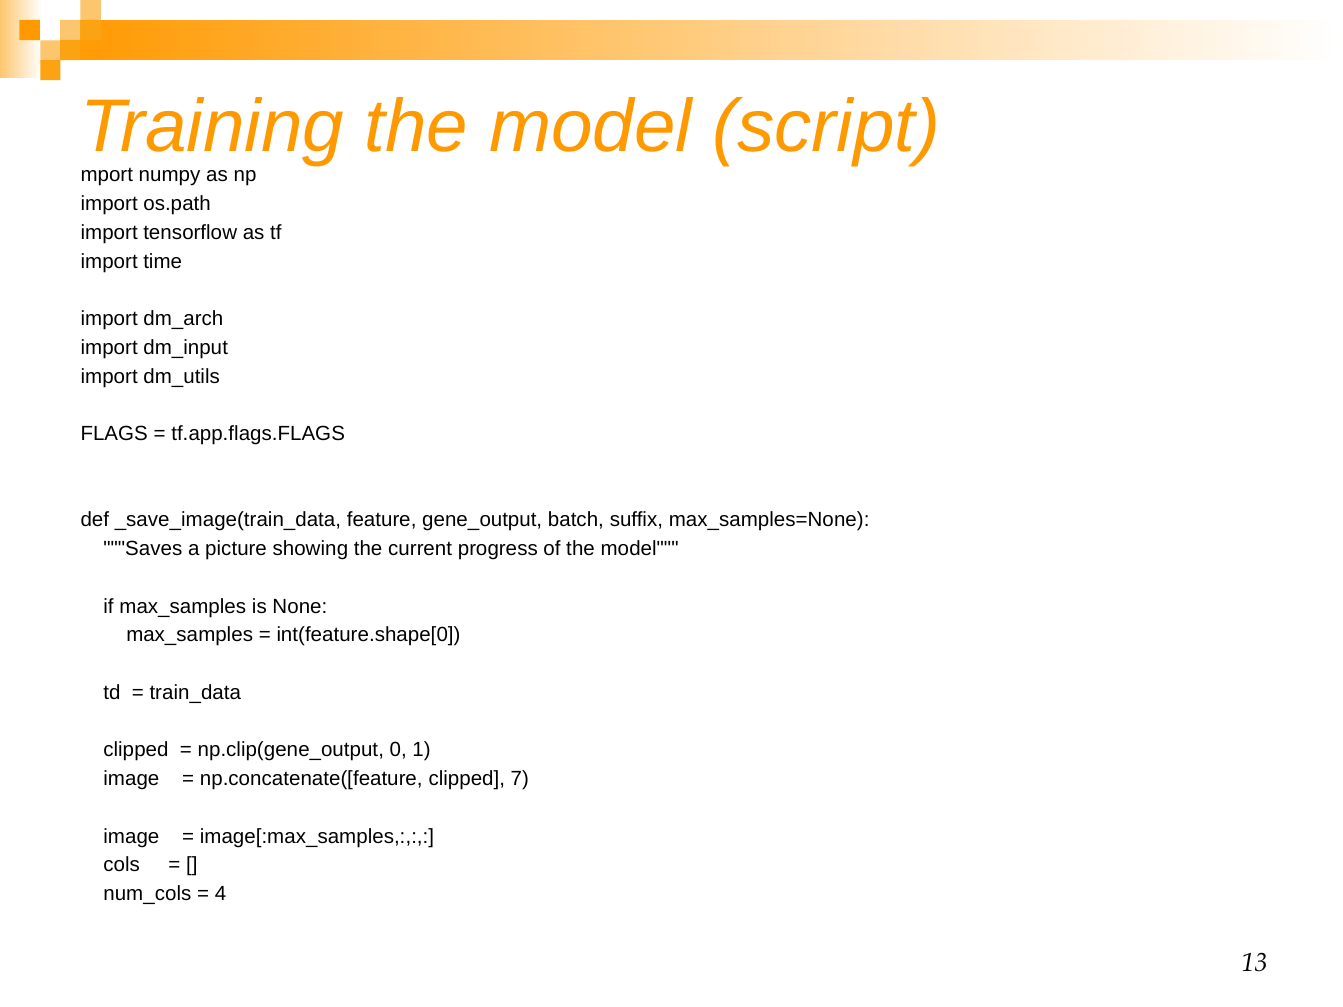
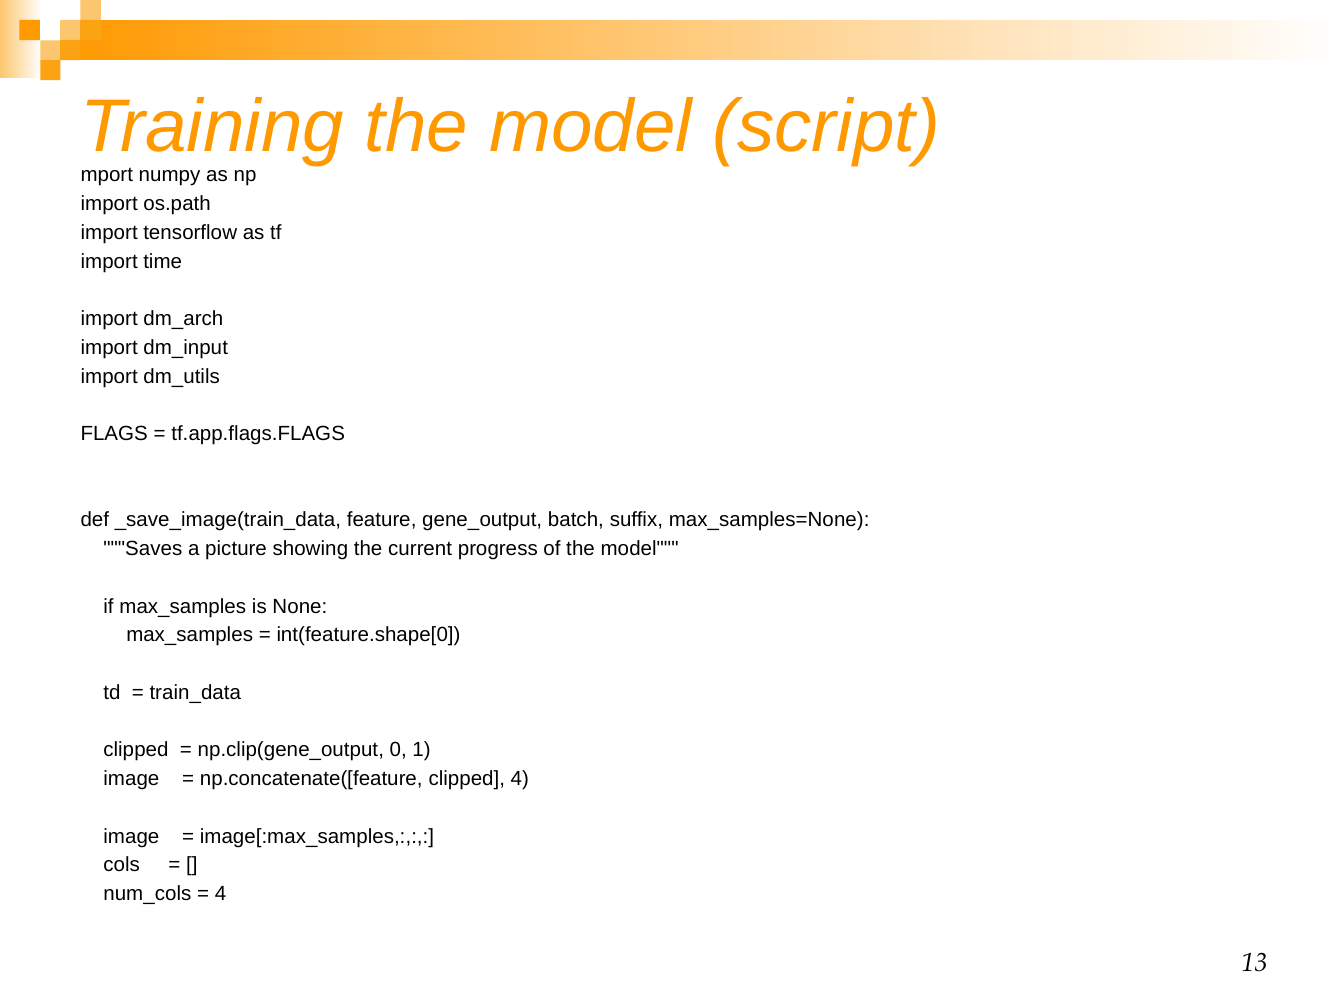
clipped 7: 7 -> 4 (520, 779)
